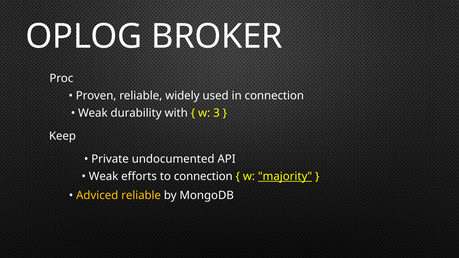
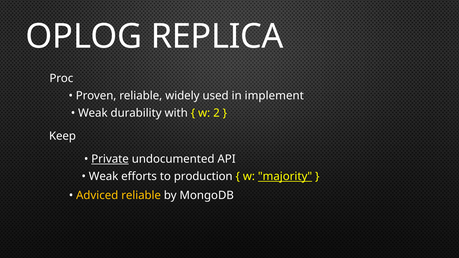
BROKER: BROKER -> REPLICA (217, 36)
in connection: connection -> implement (274, 96)
3: 3 -> 2 (216, 113)
Private underline: none -> present (110, 159)
to connection: connection -> production (203, 177)
